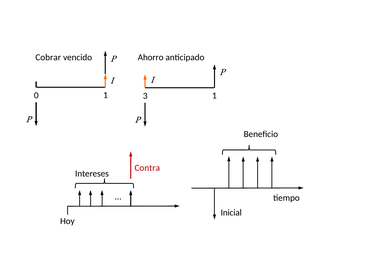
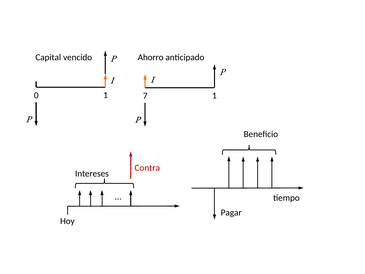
Cobrar: Cobrar -> Capital (48, 57)
3: 3 -> 7 (145, 96)
Inicial: Inicial -> Pagar (231, 213)
